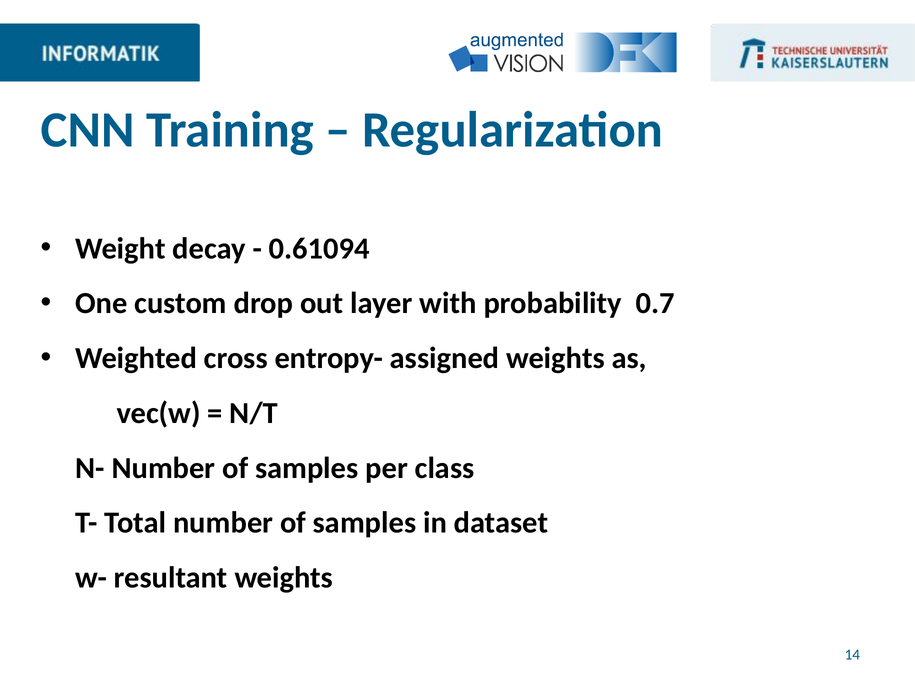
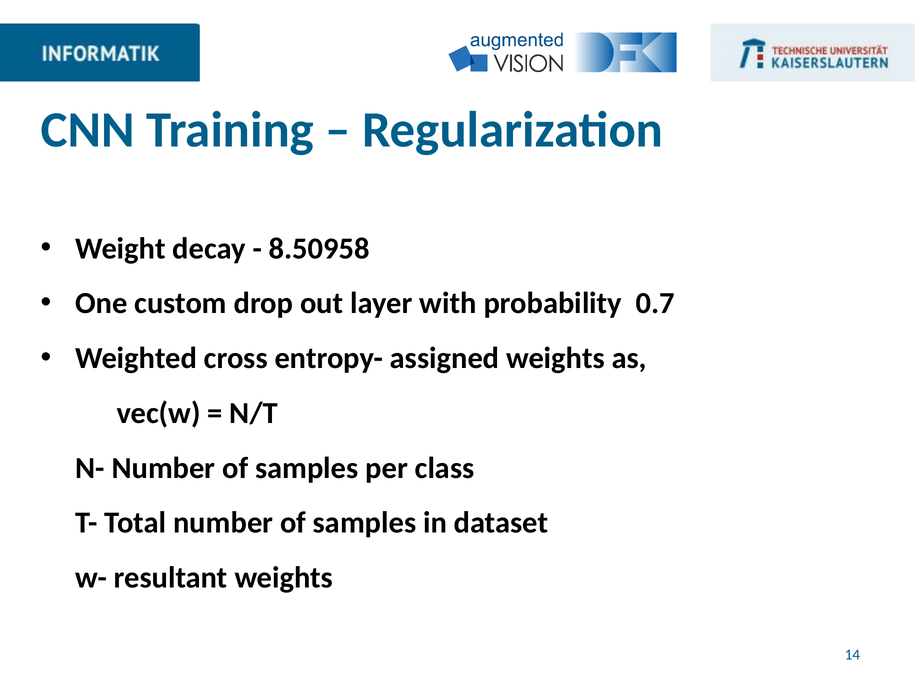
0.61094: 0.61094 -> 8.50958 (319, 249)
